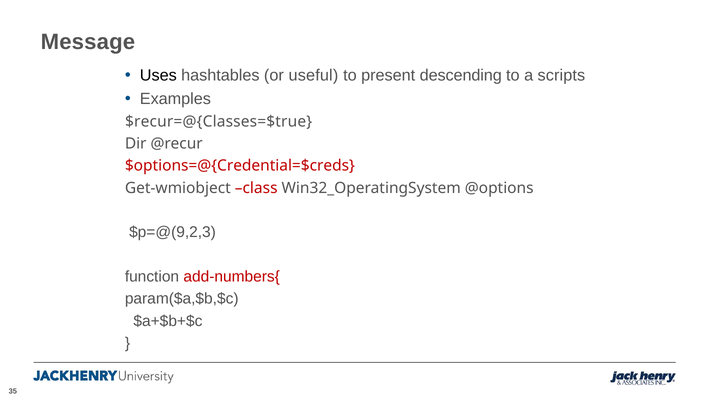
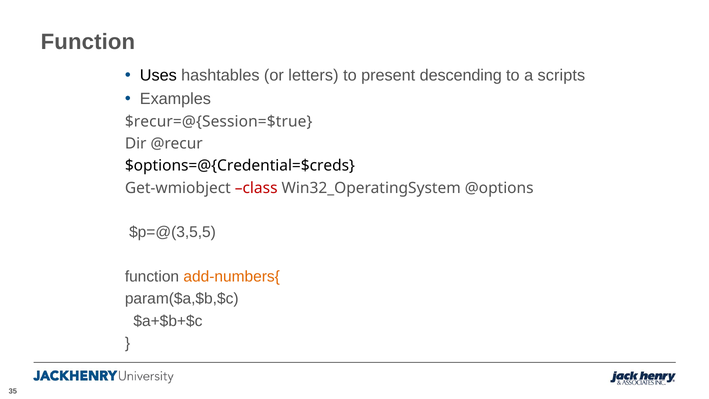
Message: Message -> Function (88, 42)
useful: useful -> letters (313, 76)
$recur=@{Classes=$true: $recur=@{Classes=$true -> $recur=@{Session=$true (219, 121)
$options=@{Credential=$creds colour: red -> black (240, 166)
$p=@(9,2,3: $p=@(9,2,3 -> $p=@(3,5,5 (173, 232)
add-numbers{ colour: red -> orange (232, 276)
